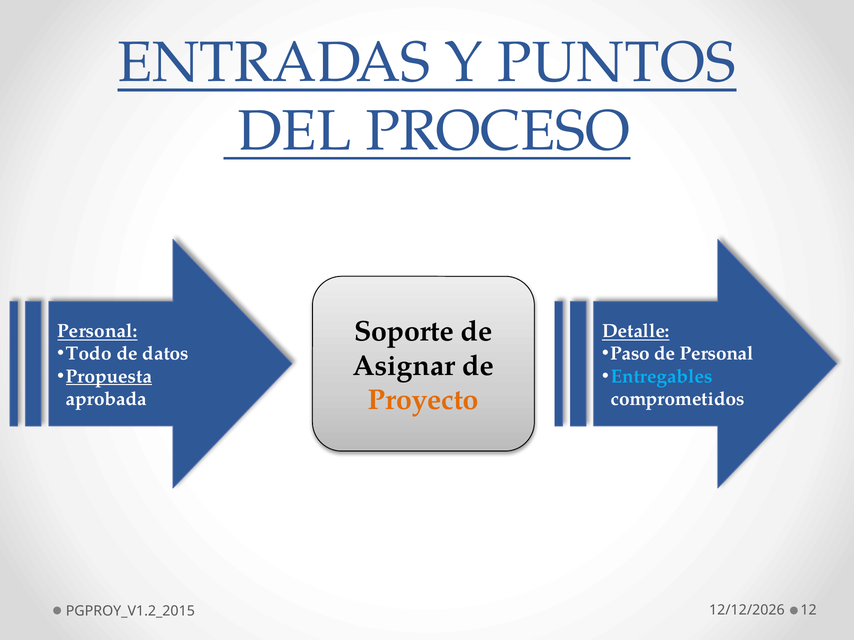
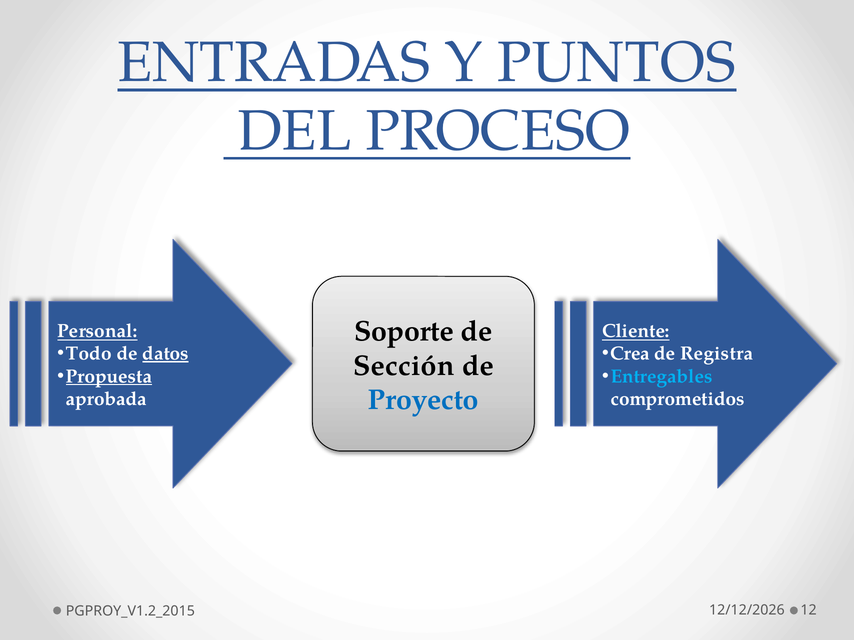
Detalle: Detalle -> Cliente (636, 331)
datos underline: none -> present (166, 354)
Paso: Paso -> Crea (630, 354)
de Personal: Personal -> Registra (717, 354)
Asignar: Asignar -> Sección (404, 366)
Proyecto colour: orange -> blue (423, 400)
